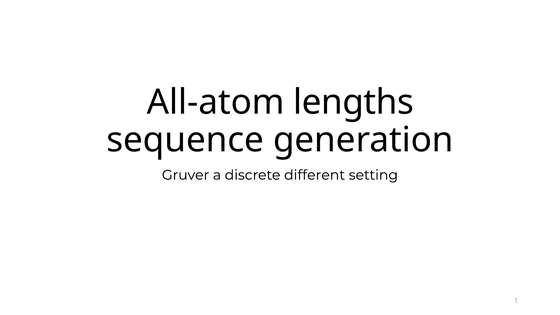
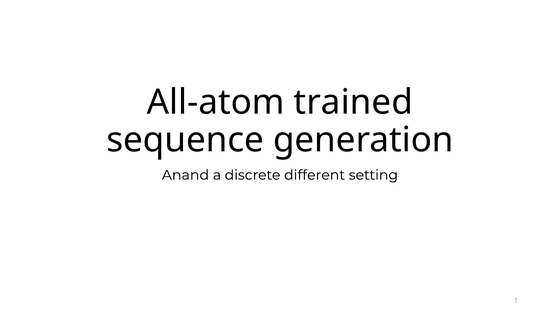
lengths: lengths -> trained (353, 102)
Gruver: Gruver -> Anand (185, 175)
